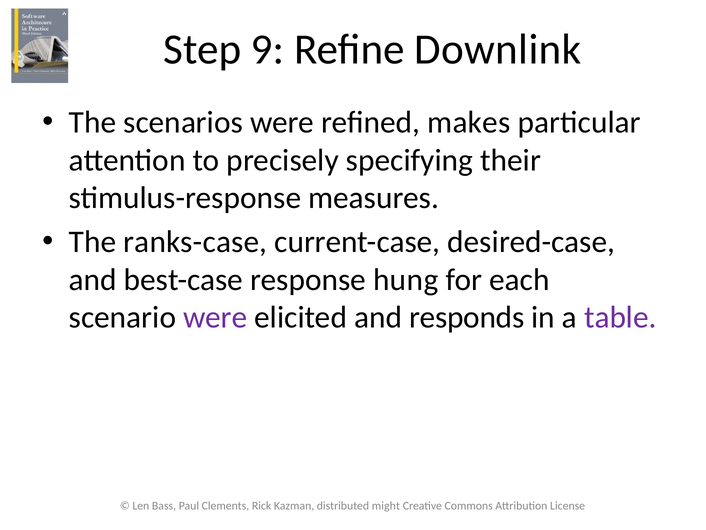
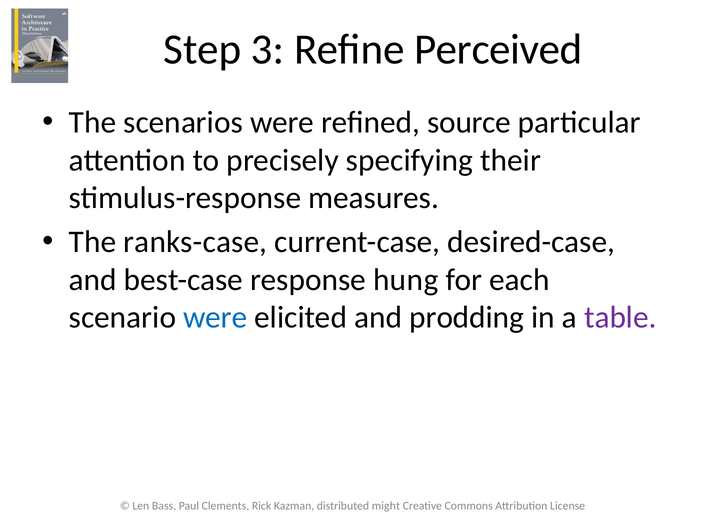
9: 9 -> 3 (268, 49)
Downlink: Downlink -> Perceived (498, 49)
makes: makes -> source (469, 123)
were colour: purple -> blue (215, 317)
responds: responds -> prodding (467, 317)
